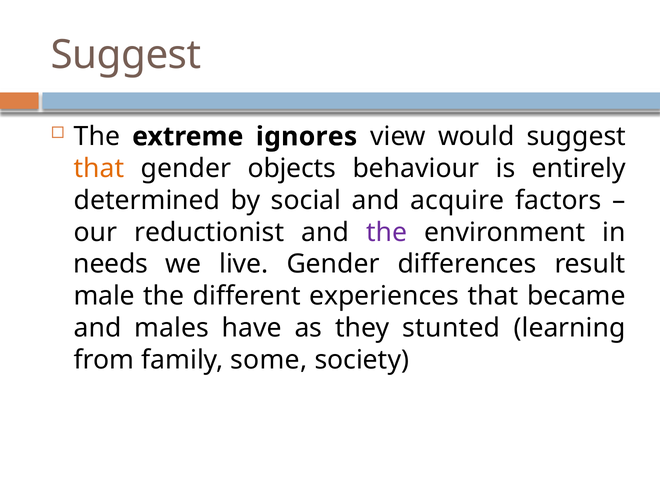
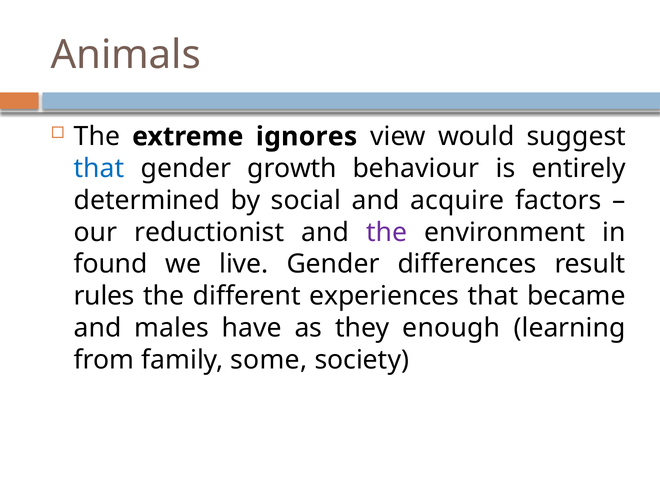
Suggest: Suggest -> Animals (126, 55)
that colour: orange -> blue (99, 168)
objects: objects -> growth (292, 168)
needs: needs -> found (111, 264)
male: male -> rules (104, 296)
stunted: stunted -> enough (451, 328)
